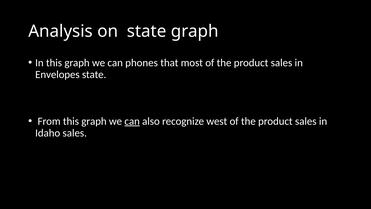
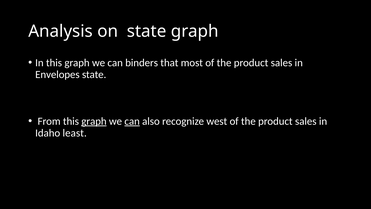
phones: phones -> binders (142, 63)
graph underline: none -> present (94, 121)
Idaho sales: sales -> least (75, 133)
